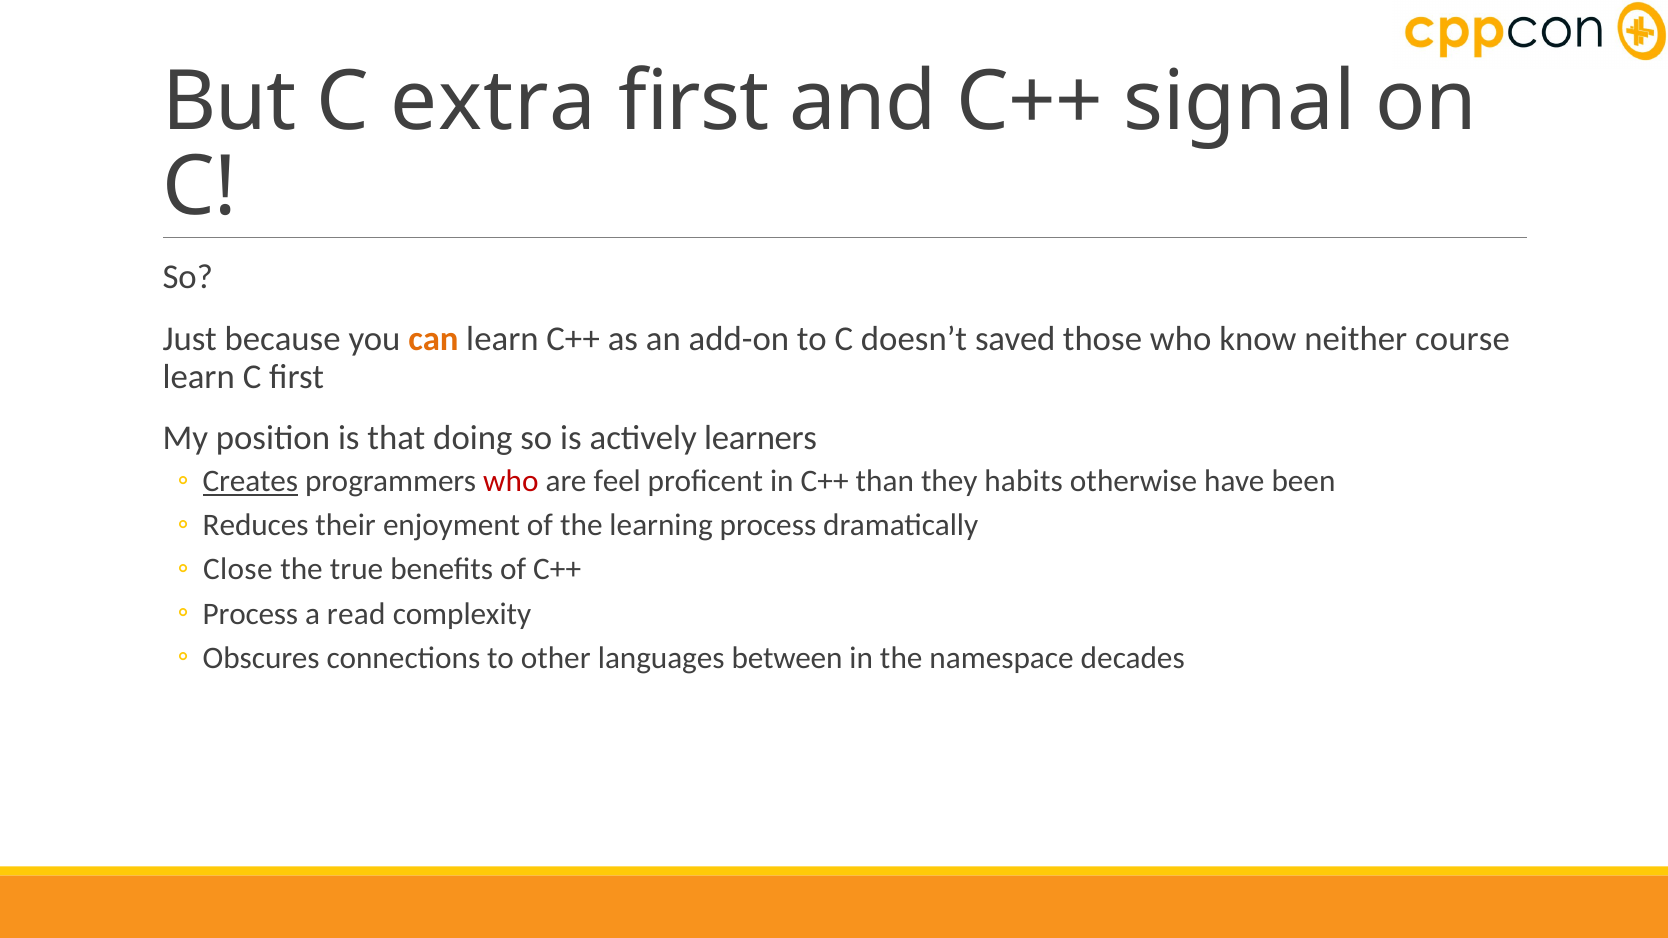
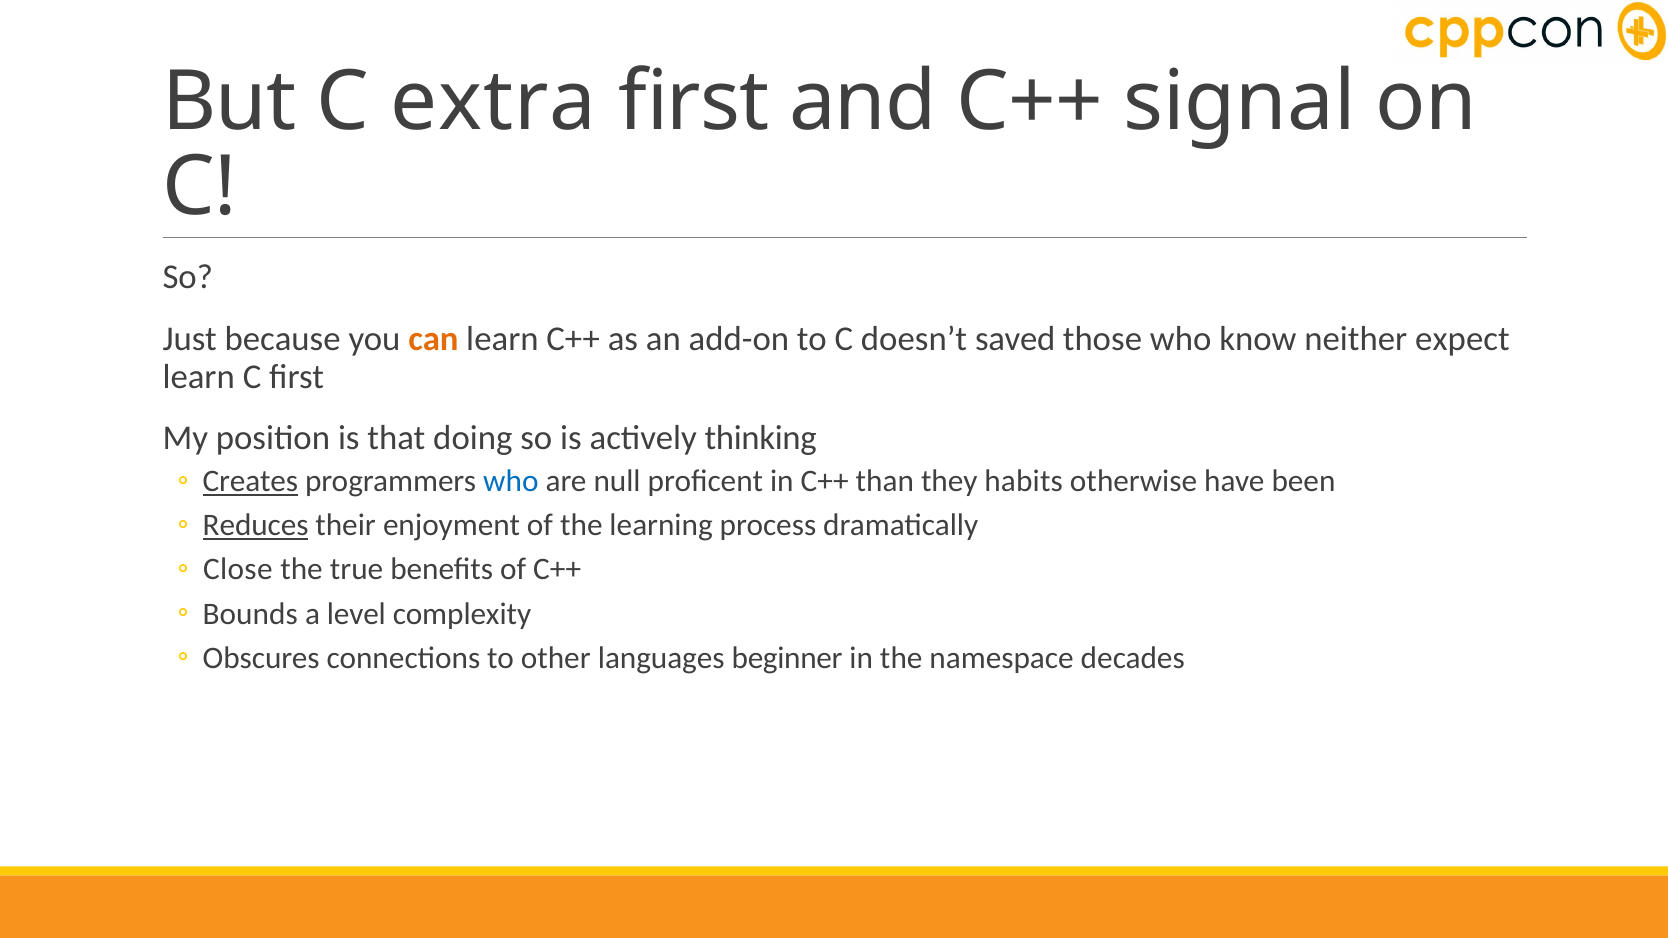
course: course -> expect (1463, 339)
learners: learners -> thinking (761, 439)
who colour: red -> blue (511, 481)
feel: feel -> null (617, 481)
Reduces underline: none -> present (256, 525)
Process: Process -> Bounds (250, 614)
read: read -> level (356, 614)
between: between -> beginner (787, 658)
